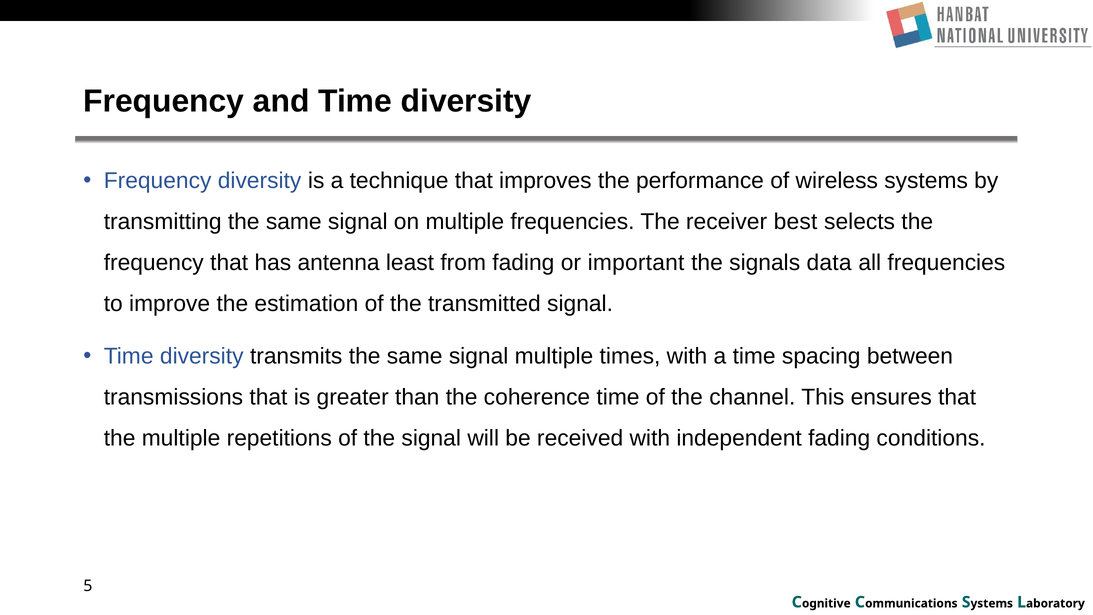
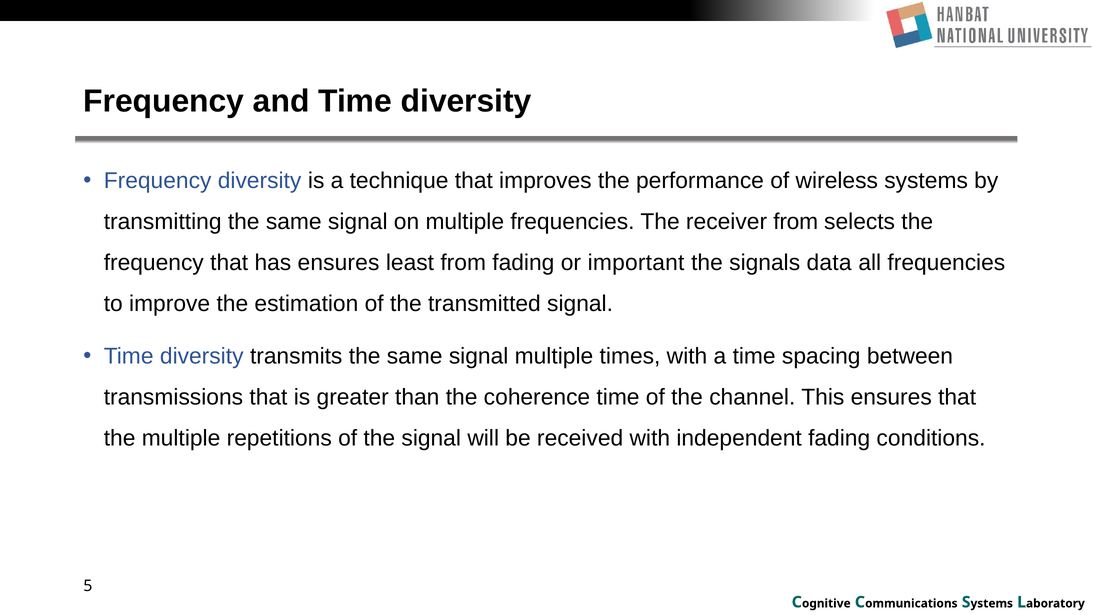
receiver best: best -> from (796, 222)
has antenna: antenna -> ensures (338, 263)
